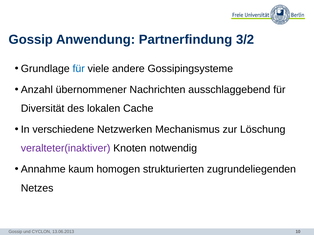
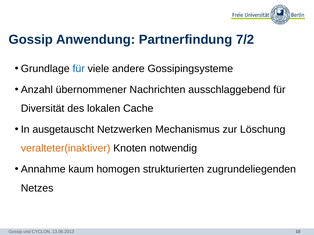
3/2: 3/2 -> 7/2 (245, 40)
verschiedene: verschiedene -> ausgetauscht (63, 130)
veralteter(inaktiver colour: purple -> orange (66, 149)
